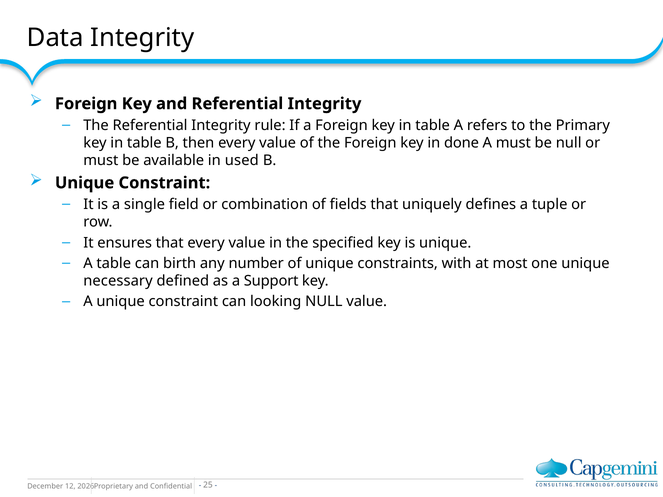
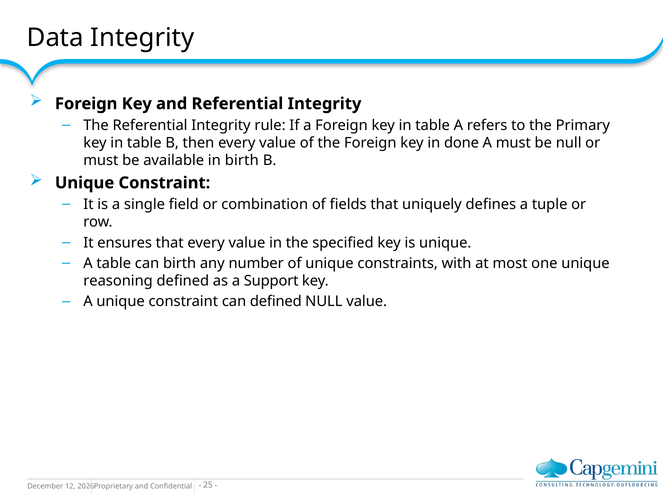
in used: used -> birth (242, 161)
necessary: necessary -> reasoning (118, 281)
can looking: looking -> defined (276, 302)
